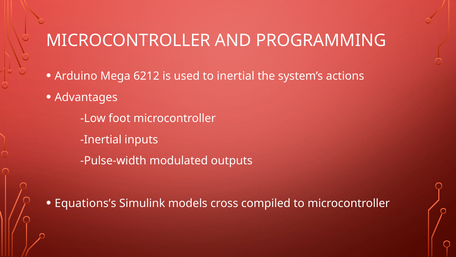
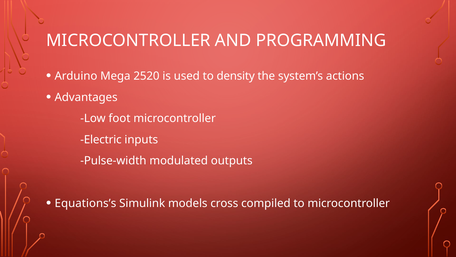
6212: 6212 -> 2520 (146, 76)
to inertial: inertial -> density (236, 76)
Inertial: Inertial -> Electric (101, 139)
